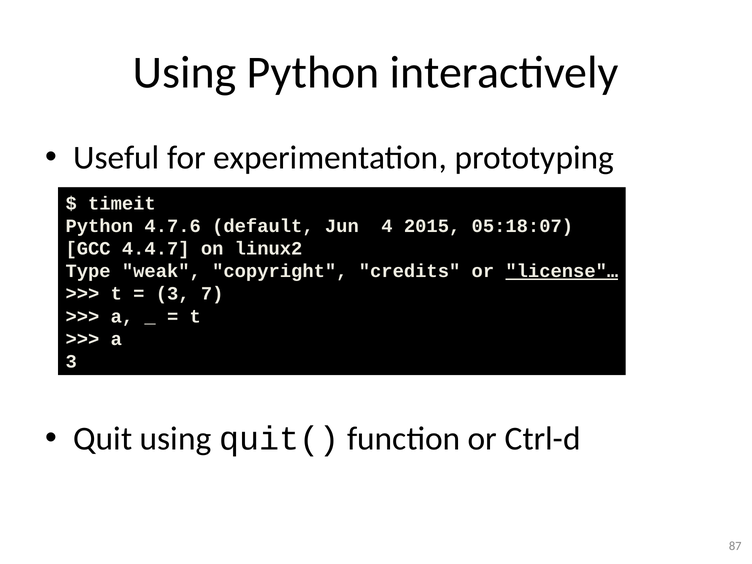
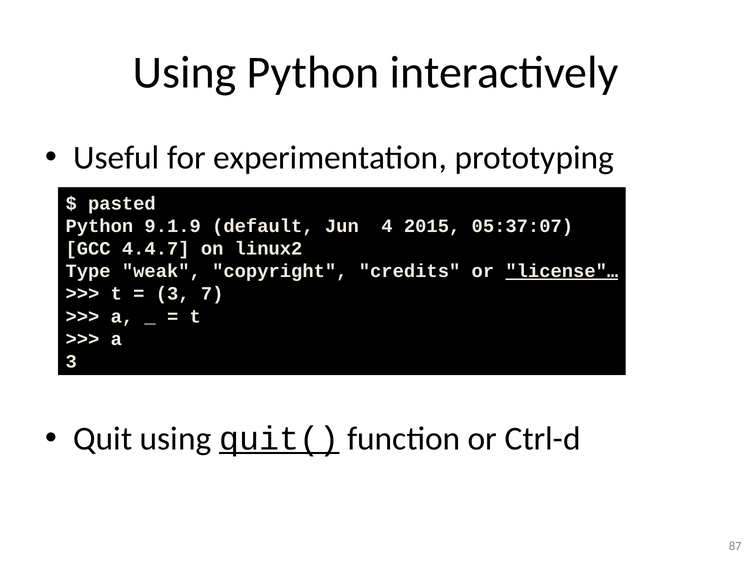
timeit: timeit -> pasted (122, 204)
4.7.6: 4.7.6 -> 9.1.9 (173, 226)
05:18:07: 05:18:07 -> 05:37:07 (522, 226)
quit( underline: none -> present (279, 439)
